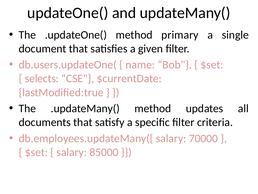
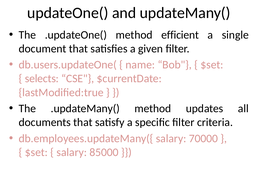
primary: primary -> efficient (180, 35)
